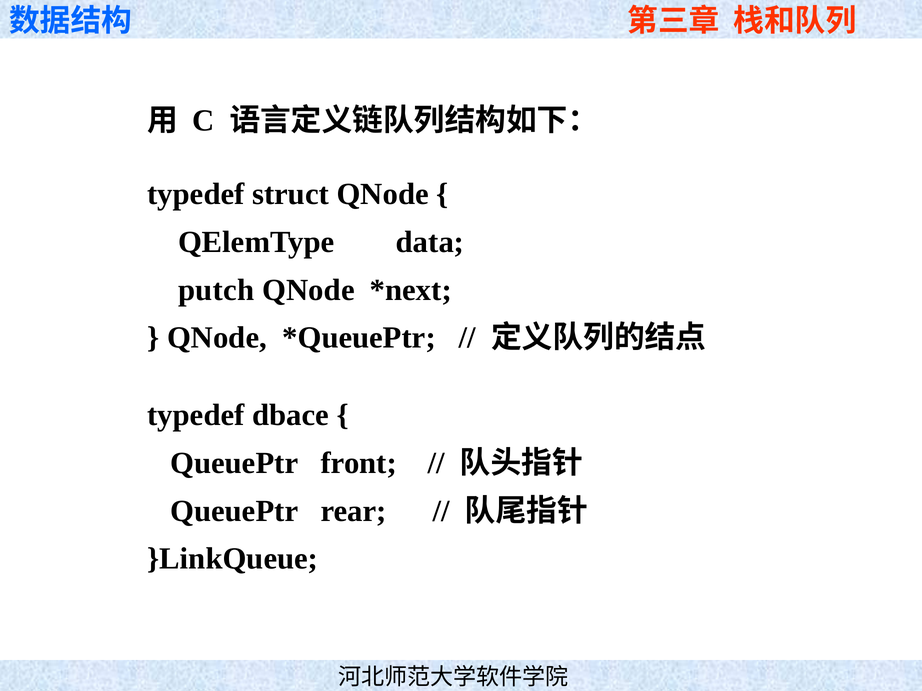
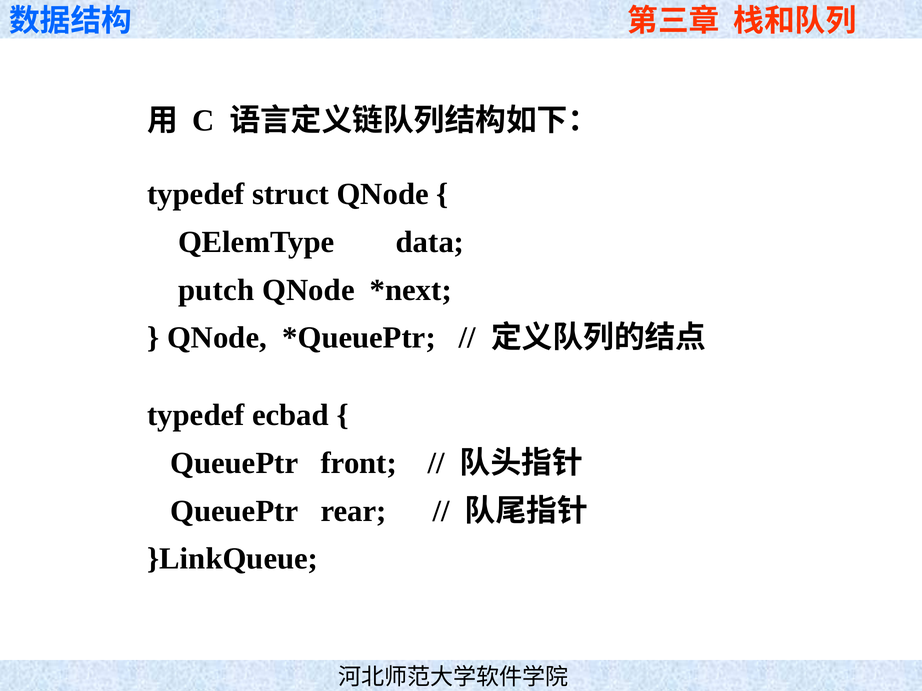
dbace: dbace -> ecbad (291, 415)
